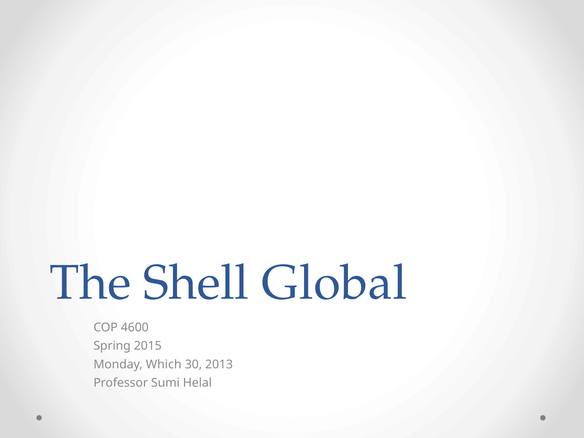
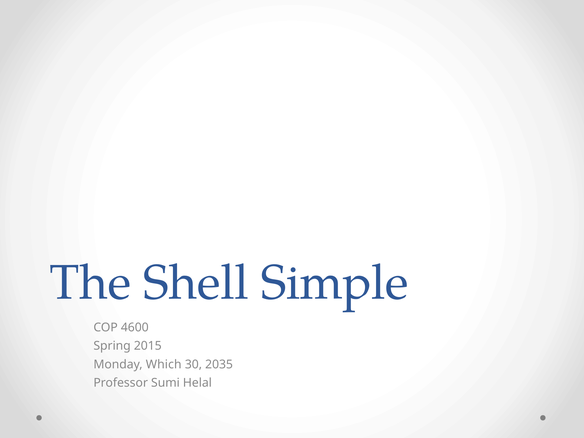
Global: Global -> Simple (335, 283)
2013: 2013 -> 2035 (219, 364)
